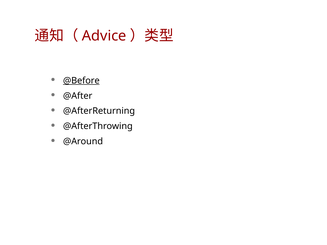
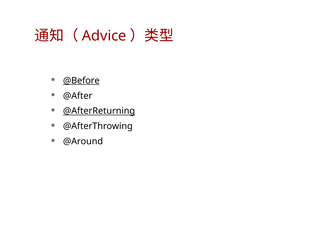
@AfterReturning underline: none -> present (99, 111)
